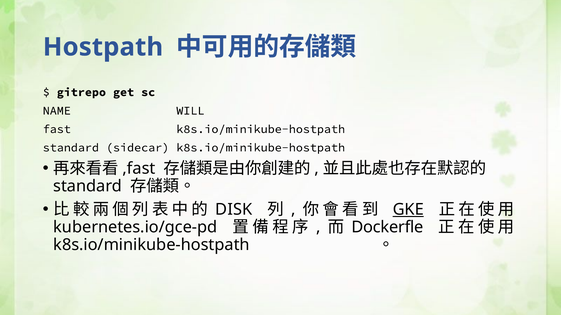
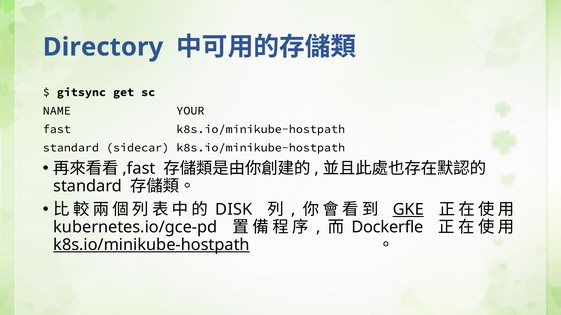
Hostpath: Hostpath -> Directory (103, 47)
gitrepo: gitrepo -> gitsync (81, 92)
WILL: WILL -> YOUR (190, 111)
k8s.io/minikube-hostpath underline: none -> present (152, 245)
